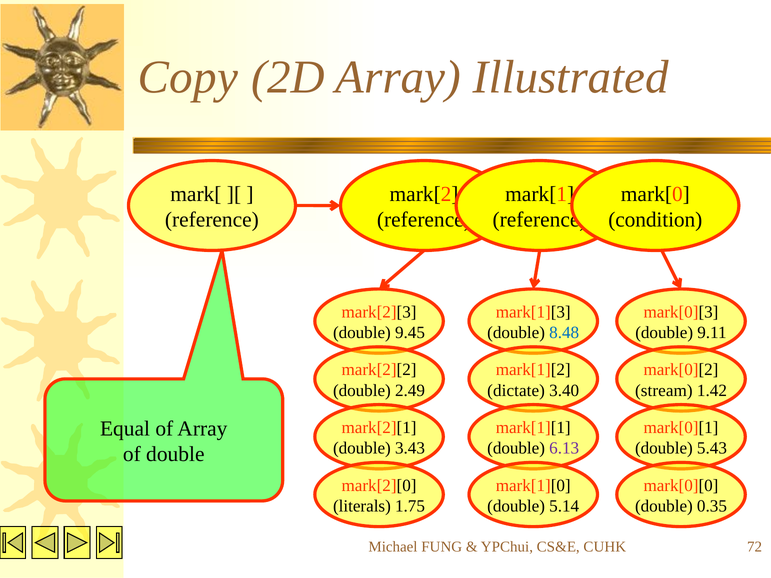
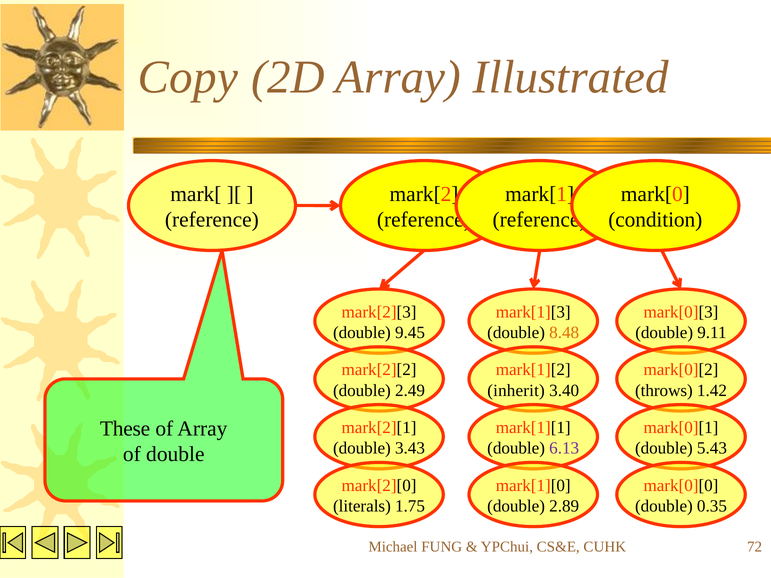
8.48 colour: blue -> orange (564, 333)
dictate: dictate -> inherit (516, 391)
stream: stream -> throws (664, 391)
Equal: Equal -> These (125, 429)
5.14: 5.14 -> 2.89 (564, 506)
